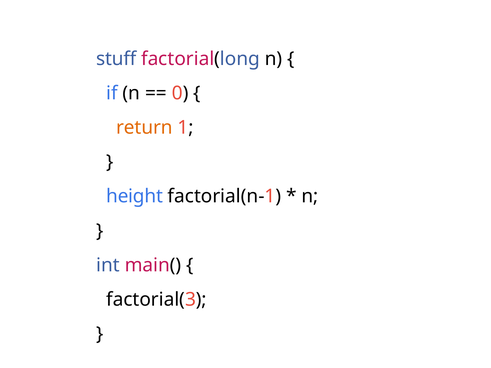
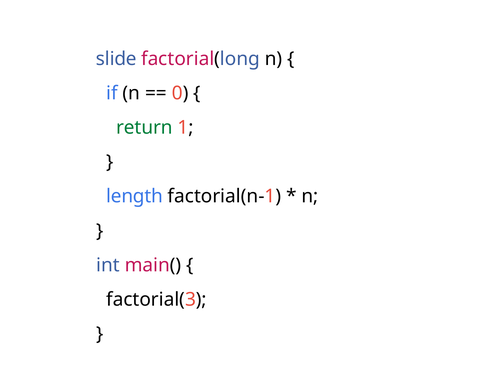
stuff: stuff -> slide (116, 59)
return colour: orange -> green (144, 128)
height: height -> length (135, 196)
